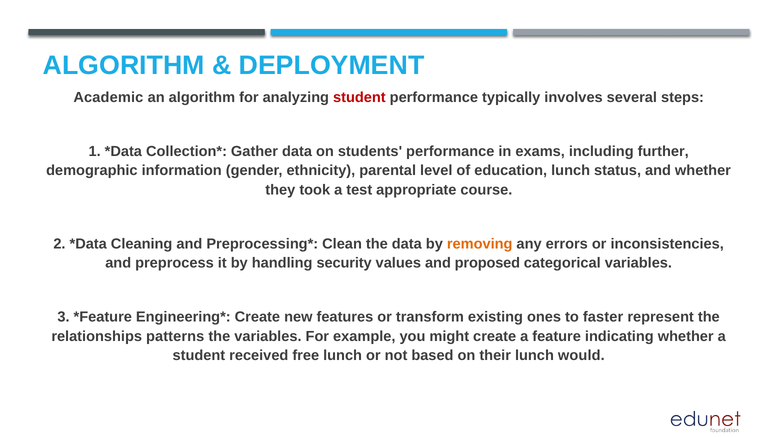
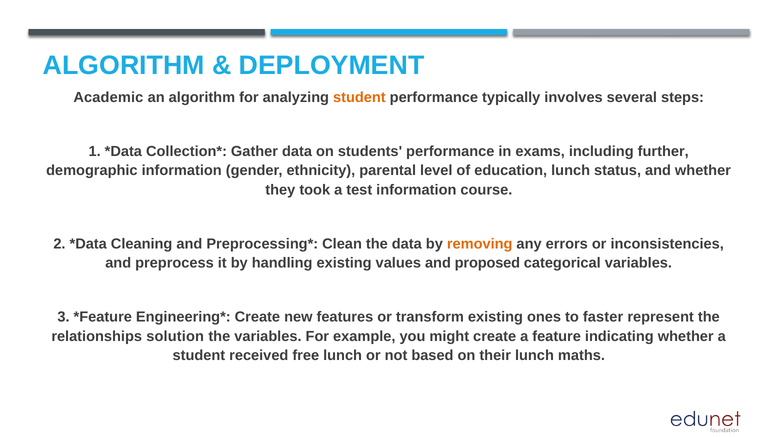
student colour: red -> orange (359, 98)
test appropriate: appropriate -> information (416, 190)
handling security: security -> existing (344, 263)
patterns: patterns -> solution (175, 337)
would: would -> maths (581, 356)
